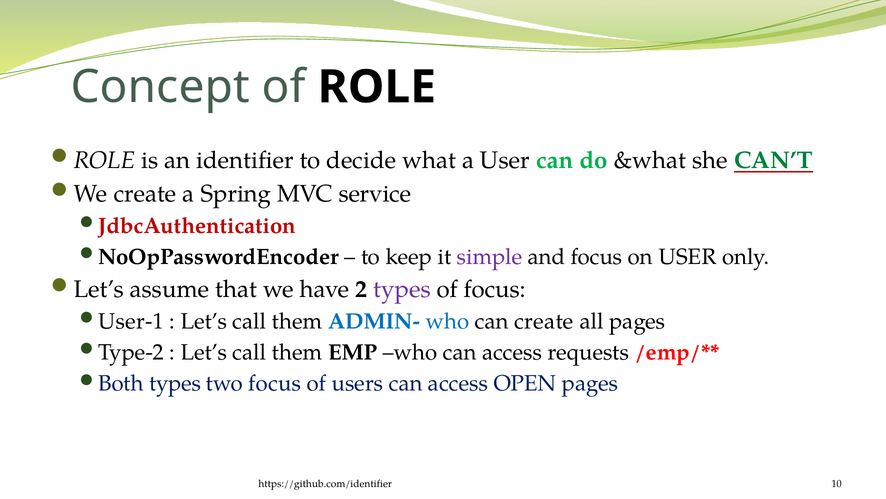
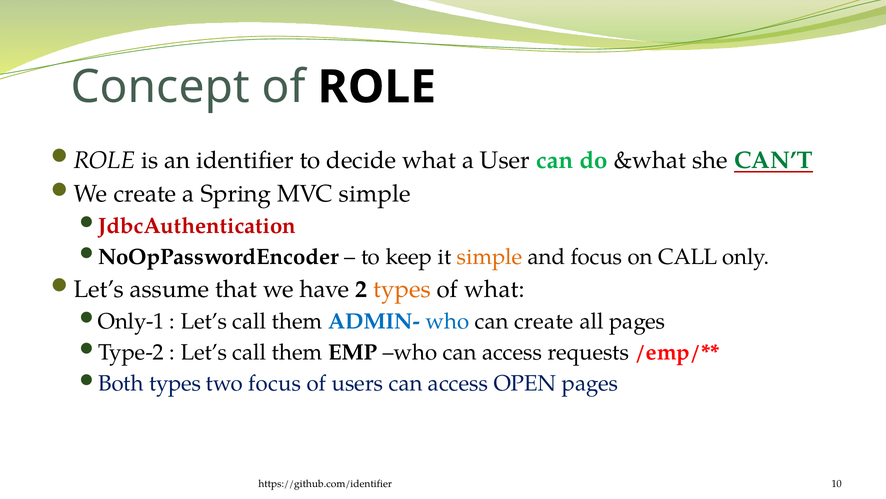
MVC service: service -> simple (375, 194)
simple colour: purple -> orange (490, 257)
on USER: USER -> CALL (688, 257)
types colour: purple -> orange (402, 289)
of focus: focus -> what (495, 289)
User-1: User-1 -> Only-1 (131, 321)
